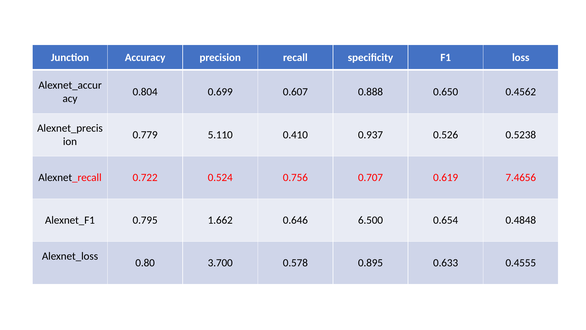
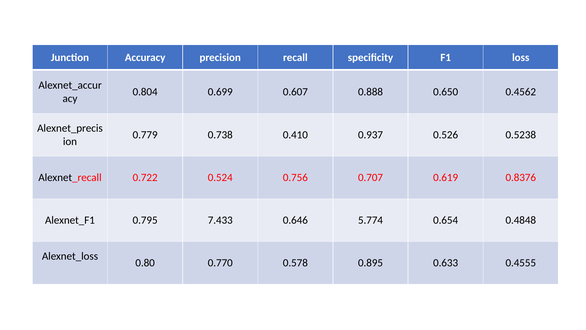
5.110: 5.110 -> 0.738 (220, 135)
7.4656: 7.4656 -> 0.8376 (521, 177)
1.662: 1.662 -> 7.433 (220, 220)
6.500: 6.500 -> 5.774 (370, 220)
3.700: 3.700 -> 0.770 (220, 263)
